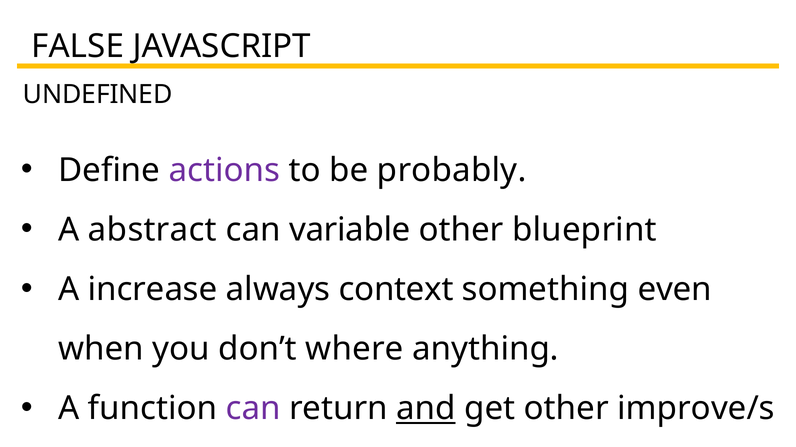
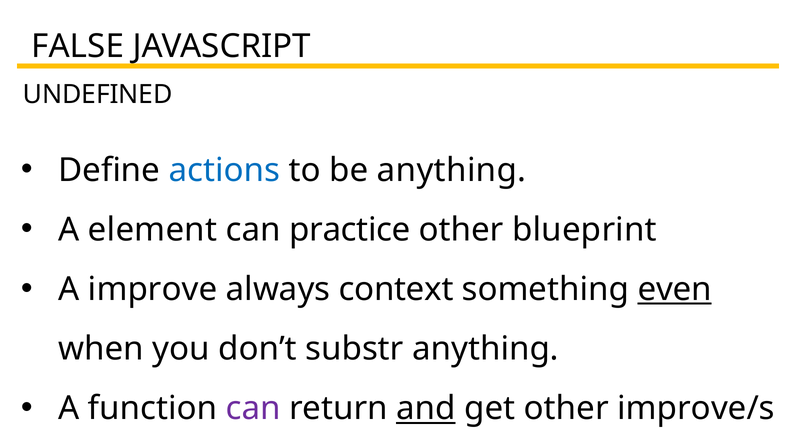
actions colour: purple -> blue (224, 171)
be probably: probably -> anything (452, 171)
abstract: abstract -> element (153, 230)
variable: variable -> practice (350, 230)
increase: increase -> improve (153, 290)
even underline: none -> present (675, 290)
where: where -> substr (355, 350)
